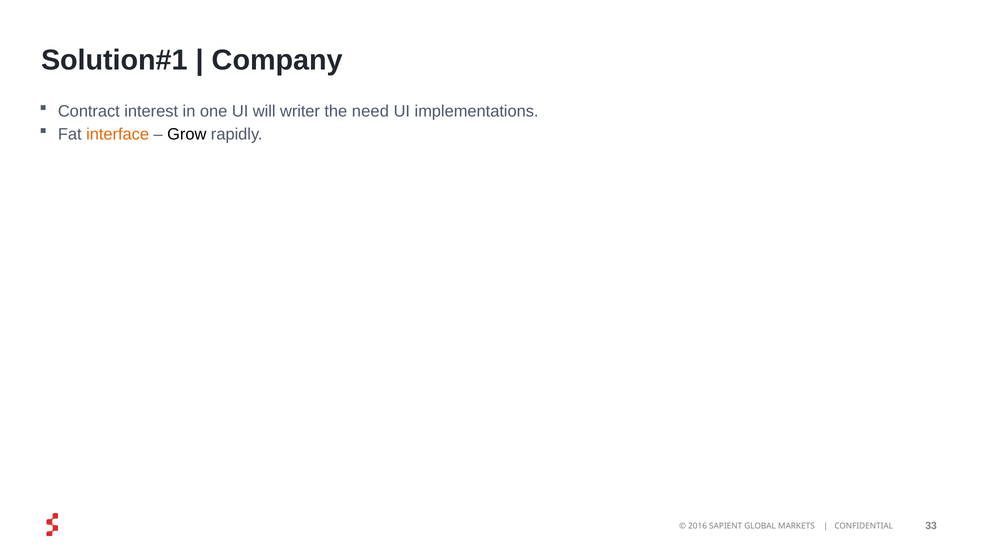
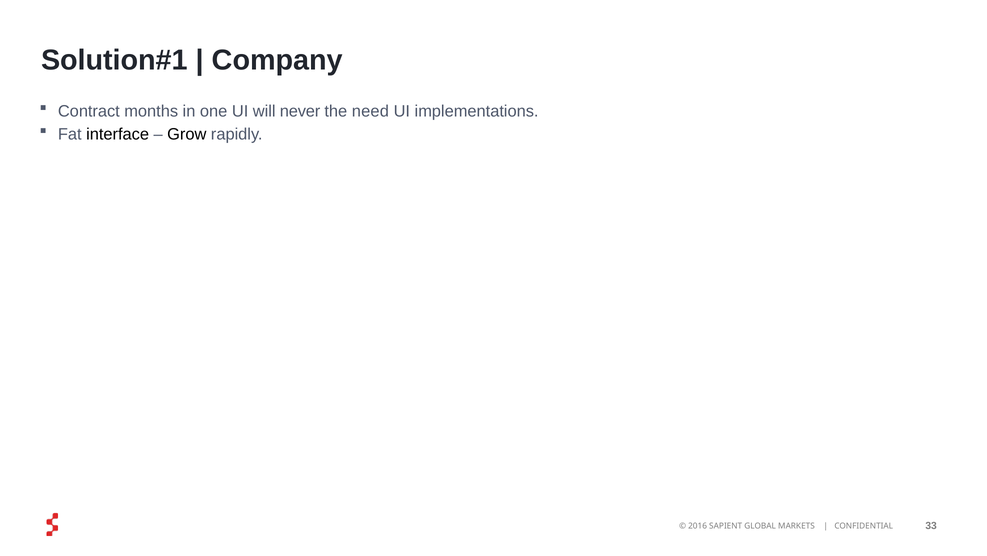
interest: interest -> months (151, 111)
writer: writer -> never (300, 111)
interface colour: orange -> black (118, 134)
